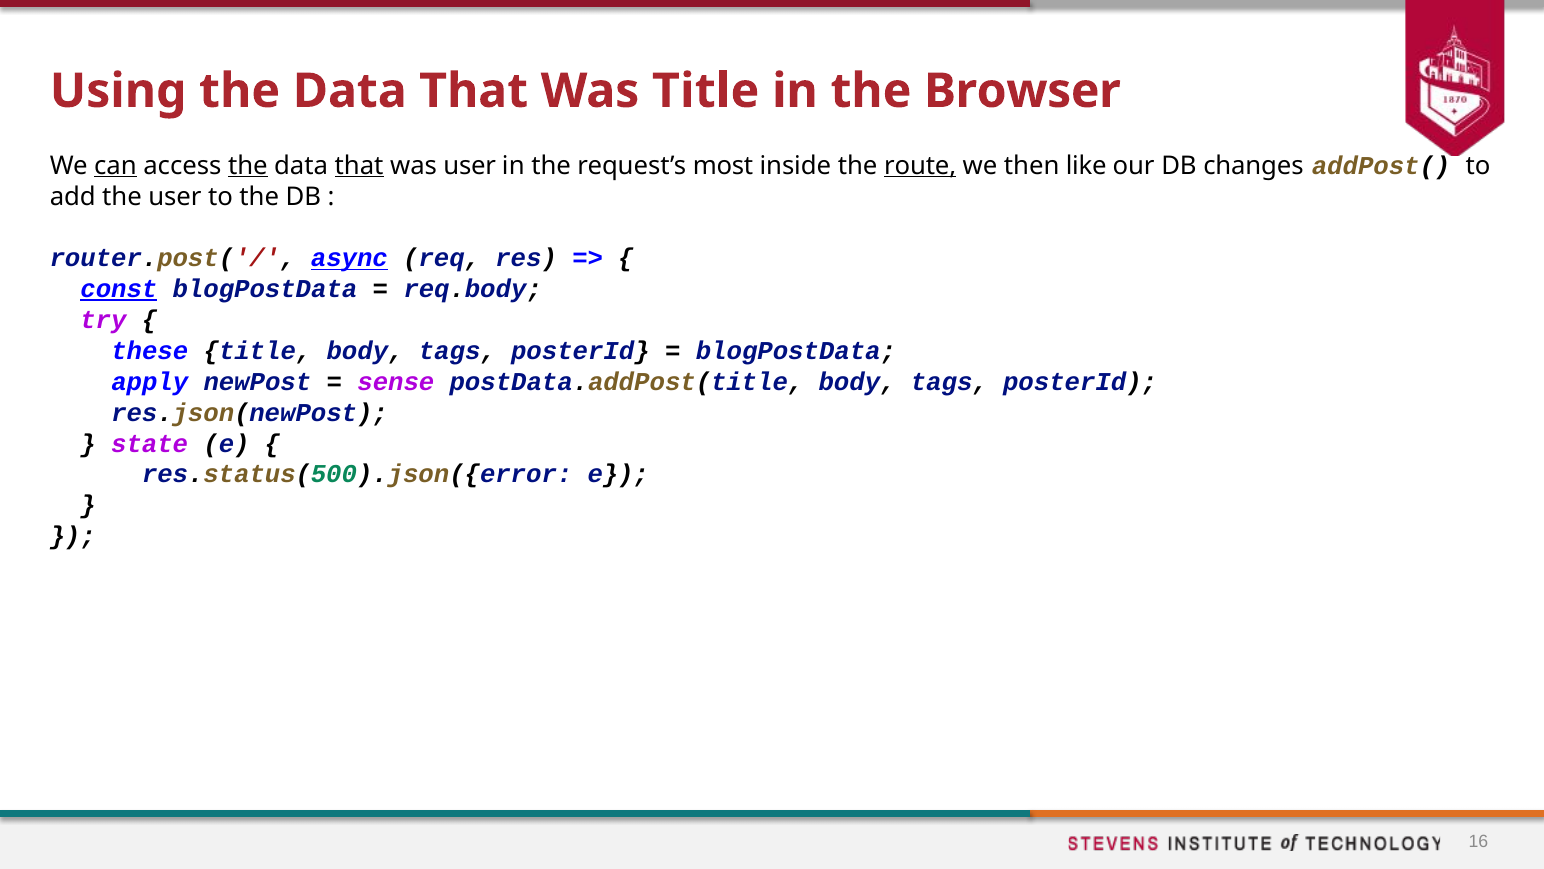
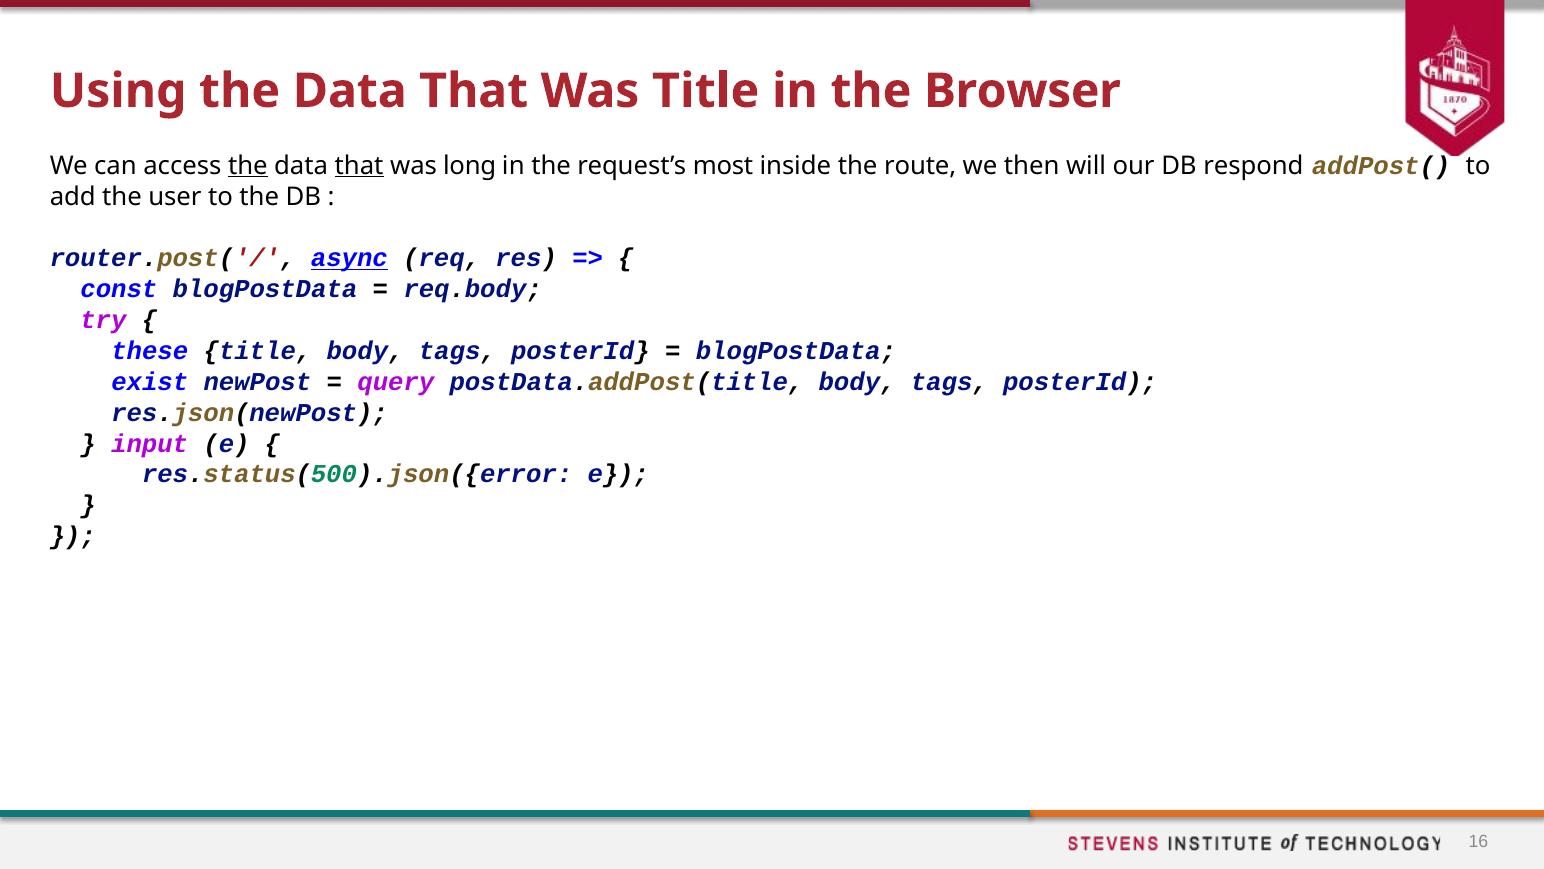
can underline: present -> none (115, 166)
was user: user -> long (470, 166)
route underline: present -> none (920, 166)
like: like -> will (1086, 166)
changes: changes -> respond (1253, 166)
const underline: present -> none (119, 289)
apply: apply -> exist (150, 382)
sense: sense -> query (396, 382)
state: state -> input (150, 443)
